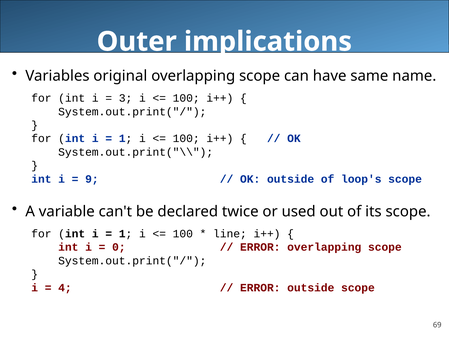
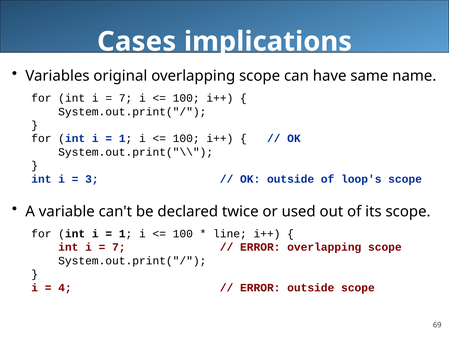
Outer: Outer -> Cases (137, 42)
3: 3 -> 7 (126, 98)
9: 9 -> 3 (92, 179)
0: 0 -> 7 (119, 247)
